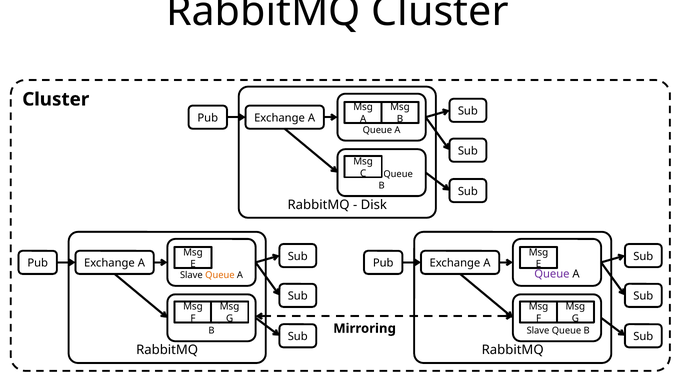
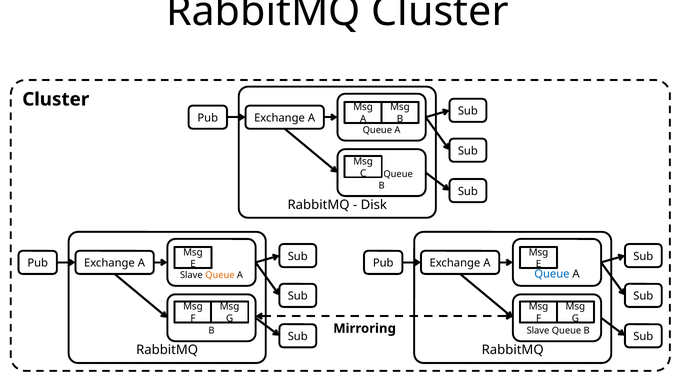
Queue colour: purple -> blue (552, 274)
